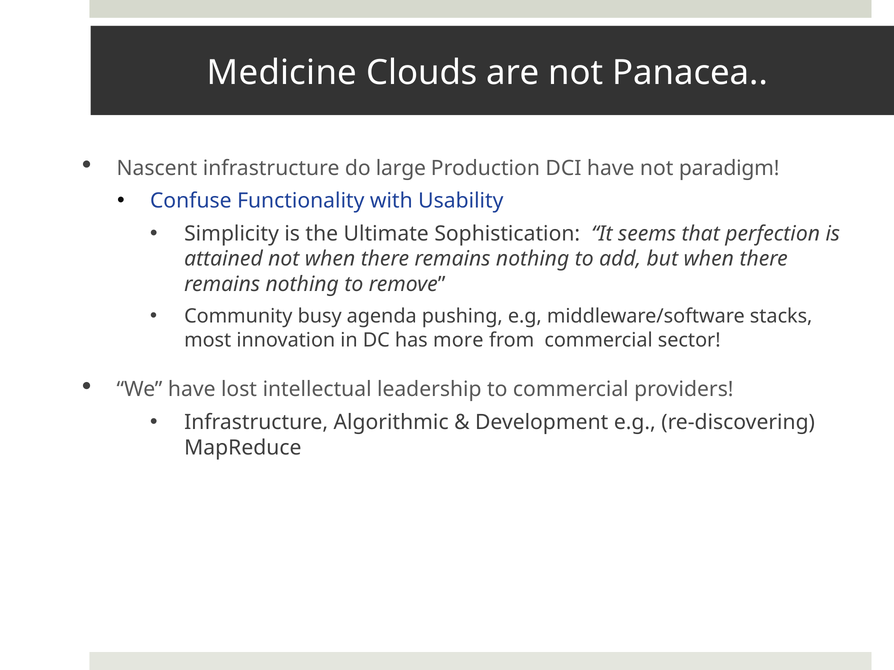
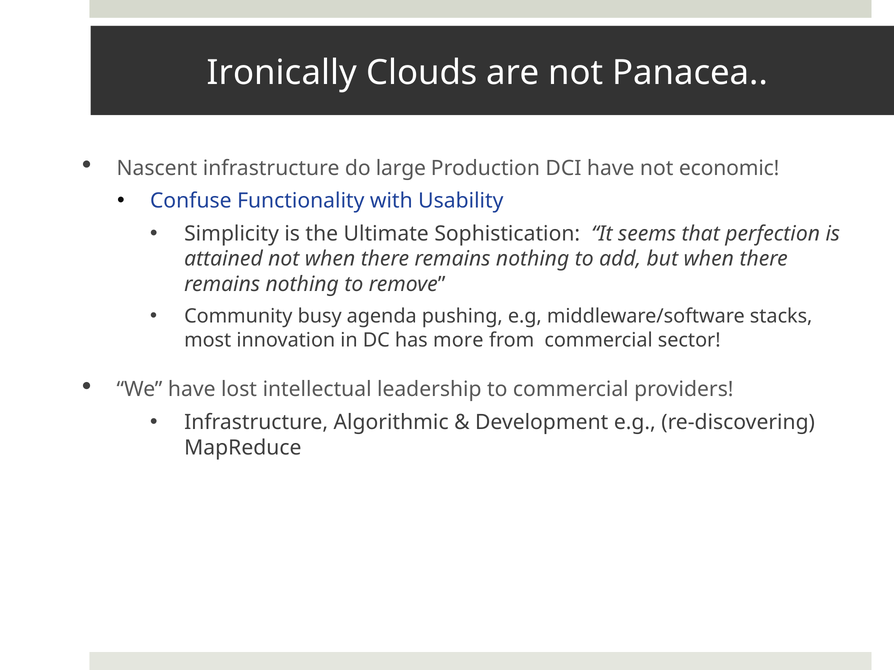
Medicine: Medicine -> Ironically (282, 73)
paradigm: paradigm -> economic (729, 168)
